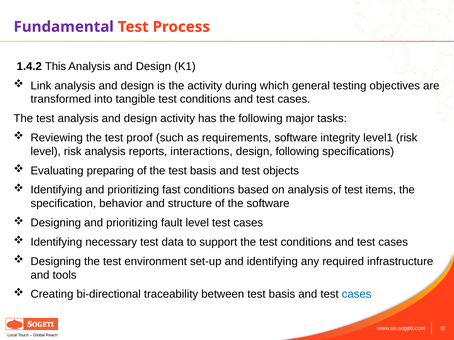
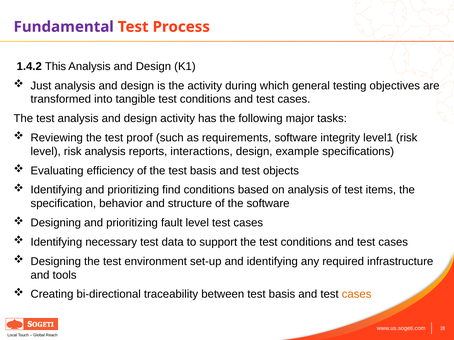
Link: Link -> Just (41, 86)
design following: following -> example (297, 152)
preparing: preparing -> efficiency (110, 171)
fast: fast -> find (171, 190)
cases colour: blue -> orange (357, 295)
